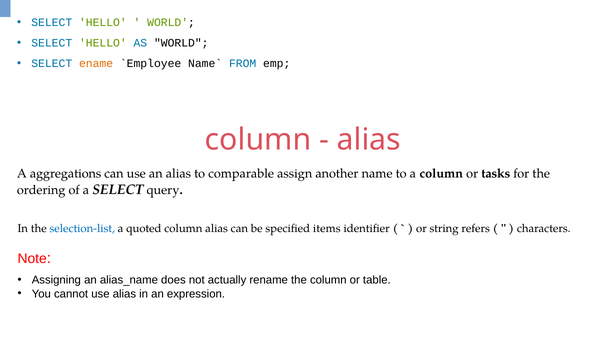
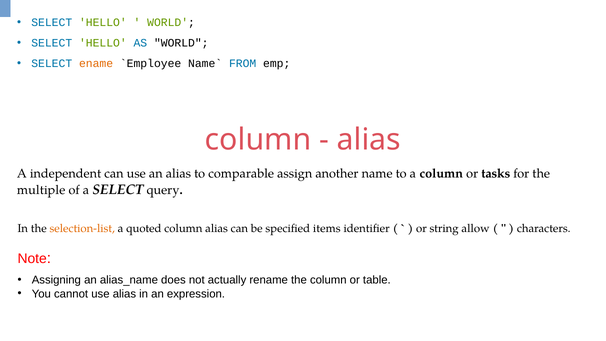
aggregations: aggregations -> independent (66, 174)
ordering: ordering -> multiple (41, 190)
selection-list colour: blue -> orange (82, 229)
refers: refers -> allow (476, 229)
